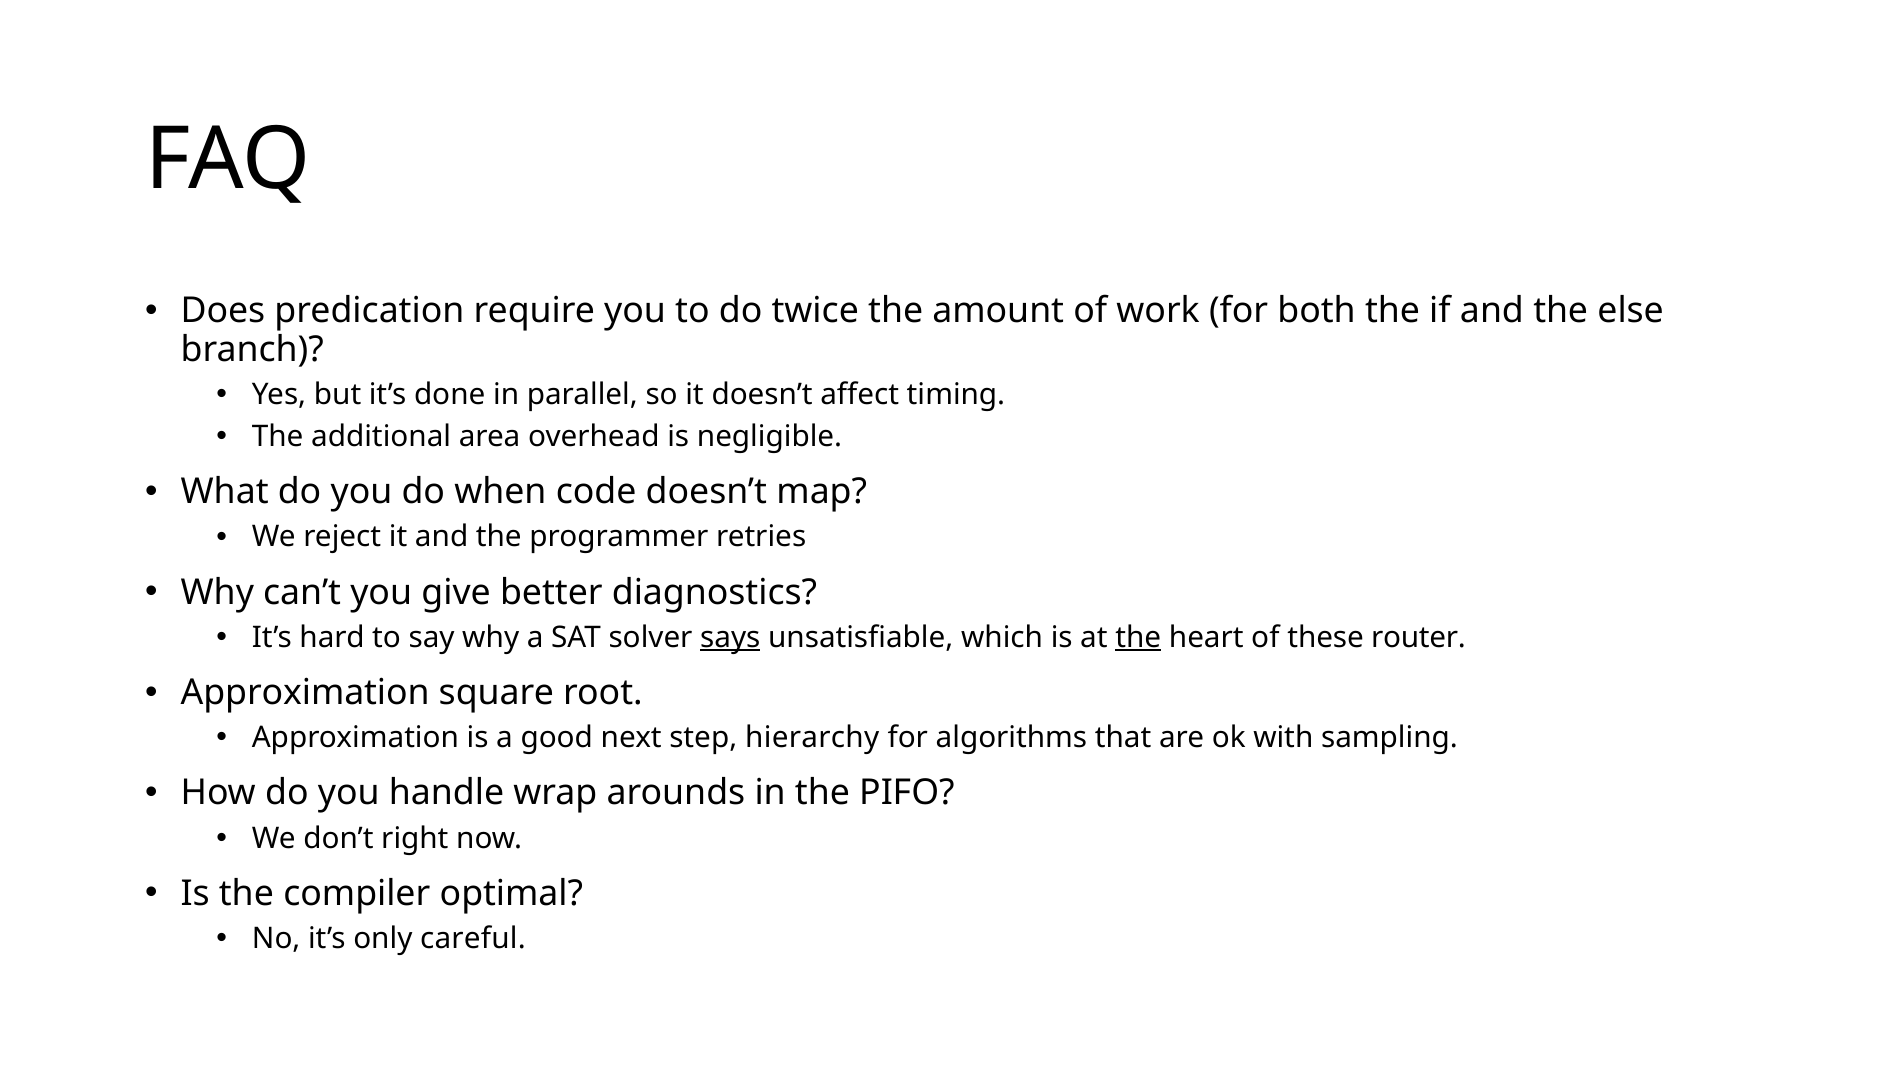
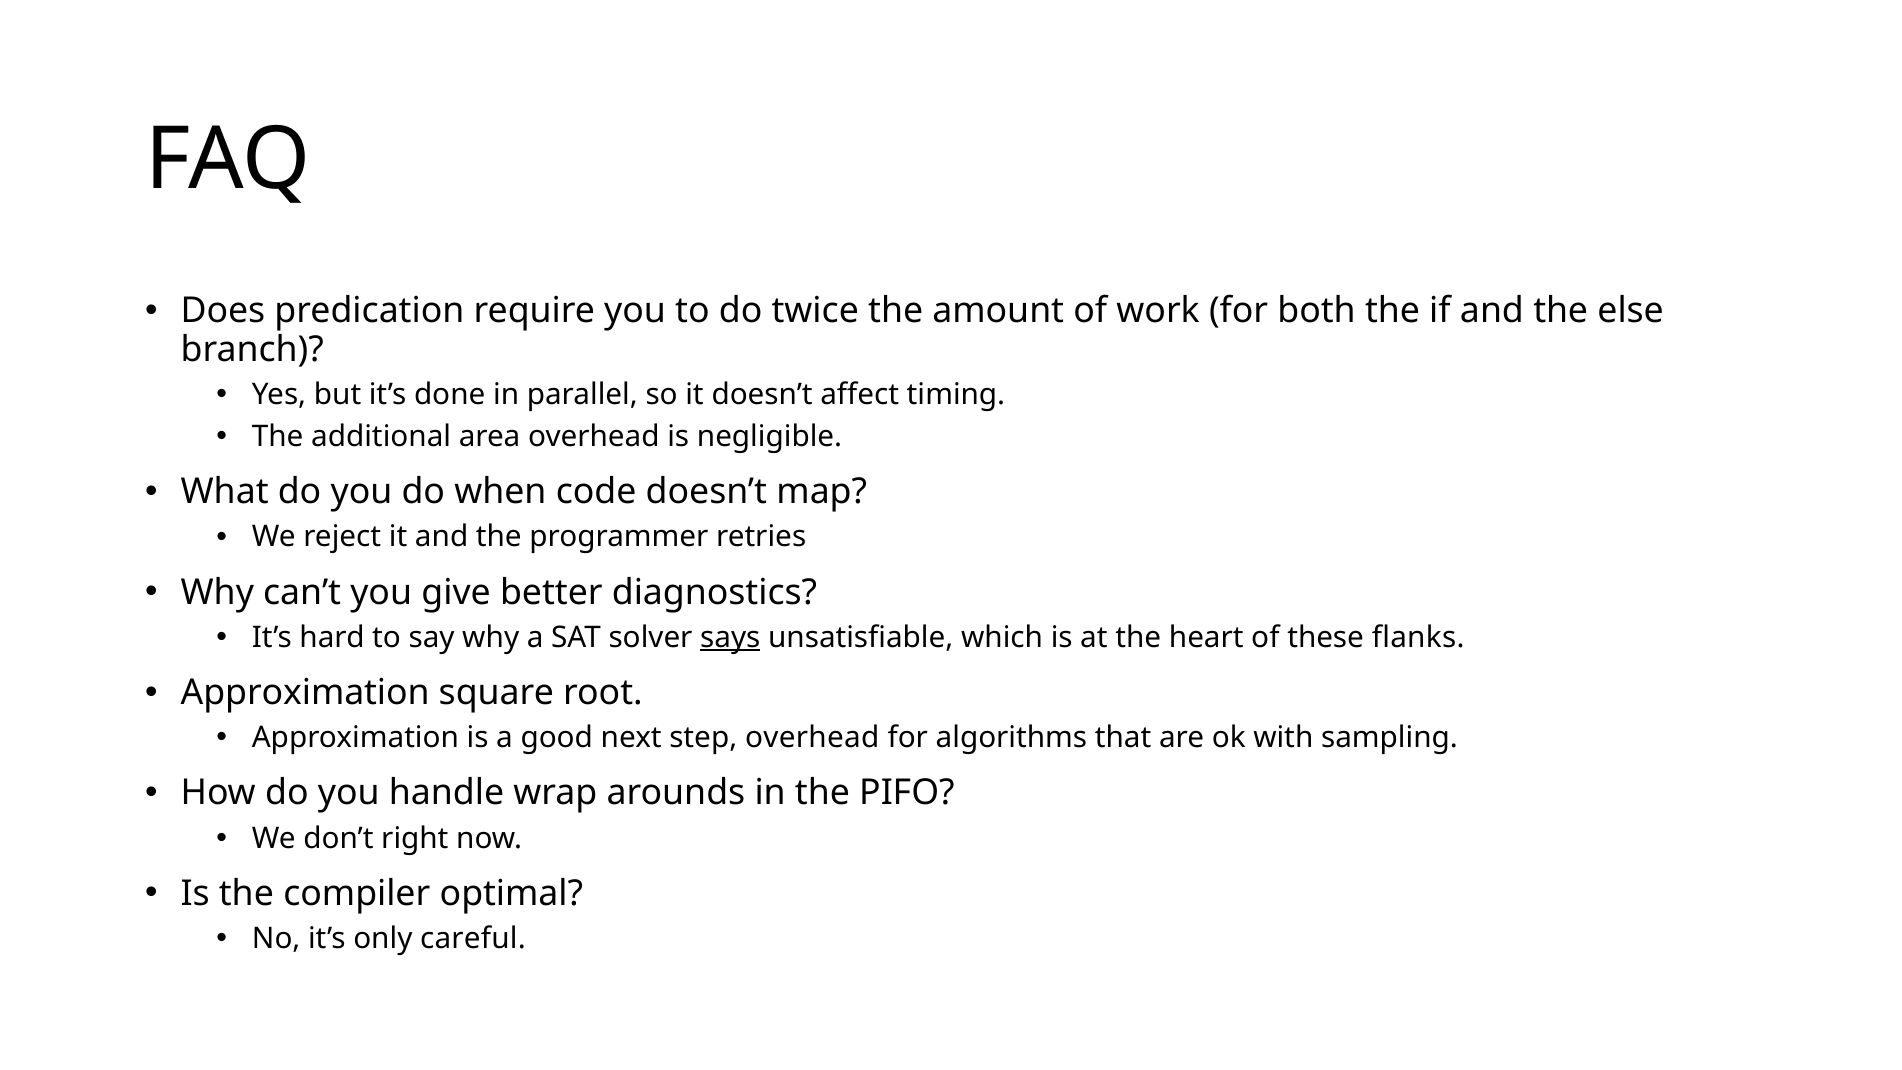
the underline: present -> none (1138, 637)
router: router -> flanks (1418, 637)
step hierarchy: hierarchy -> overhead (812, 738)
